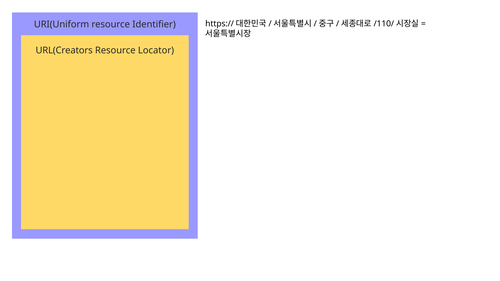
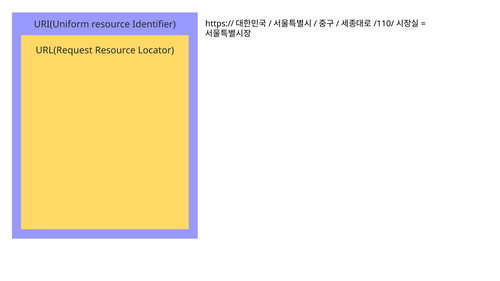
URL(Creators: URL(Creators -> URL(Request (64, 51)
